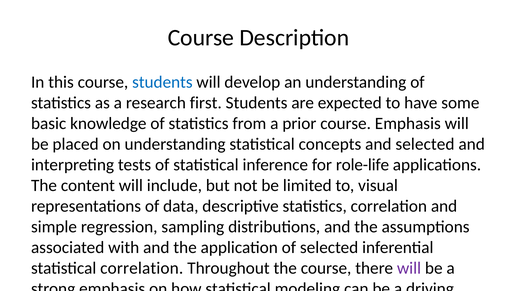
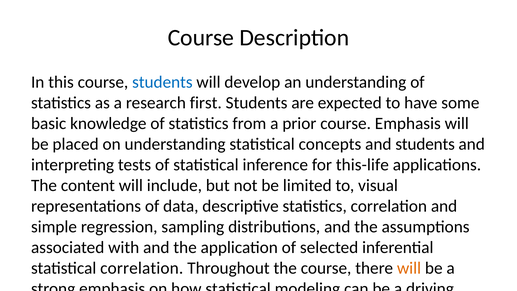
and selected: selected -> students (425, 144)
role-life: role-life -> this-life (362, 165)
will colour: purple -> orange (409, 268)
